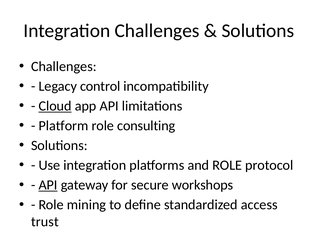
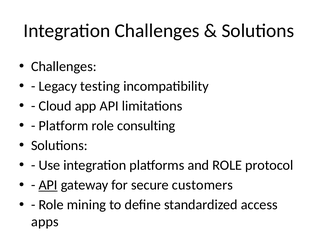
control: control -> testing (100, 87)
Cloud underline: present -> none (55, 106)
workshops: workshops -> customers (202, 185)
trust: trust -> apps (45, 222)
